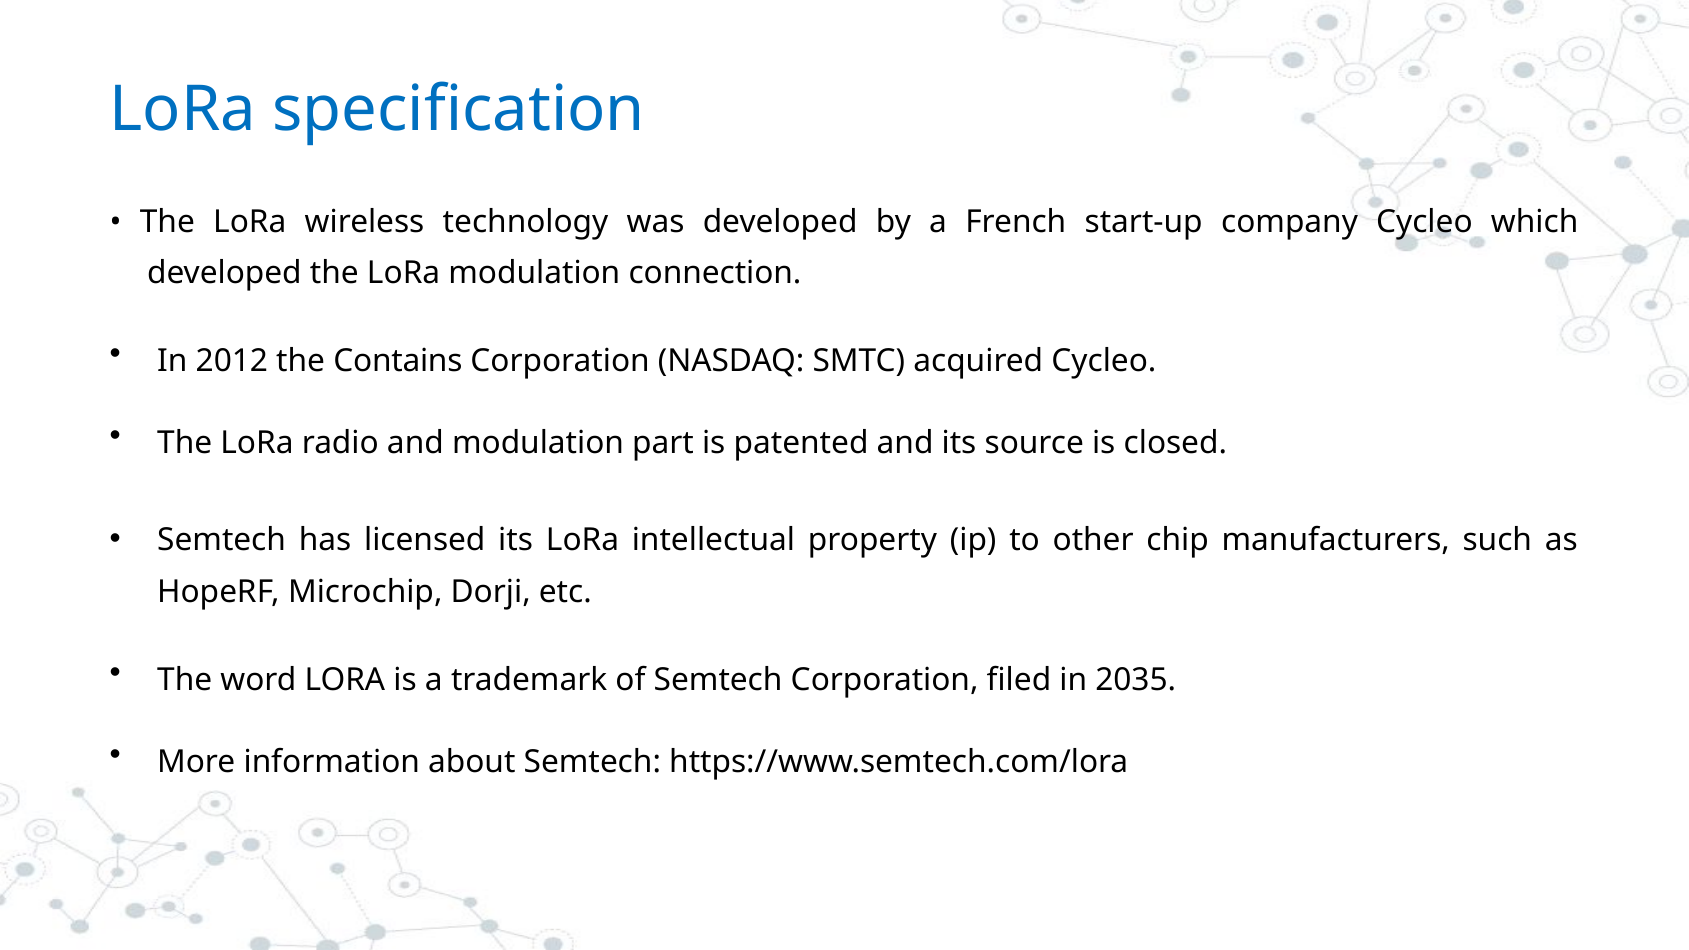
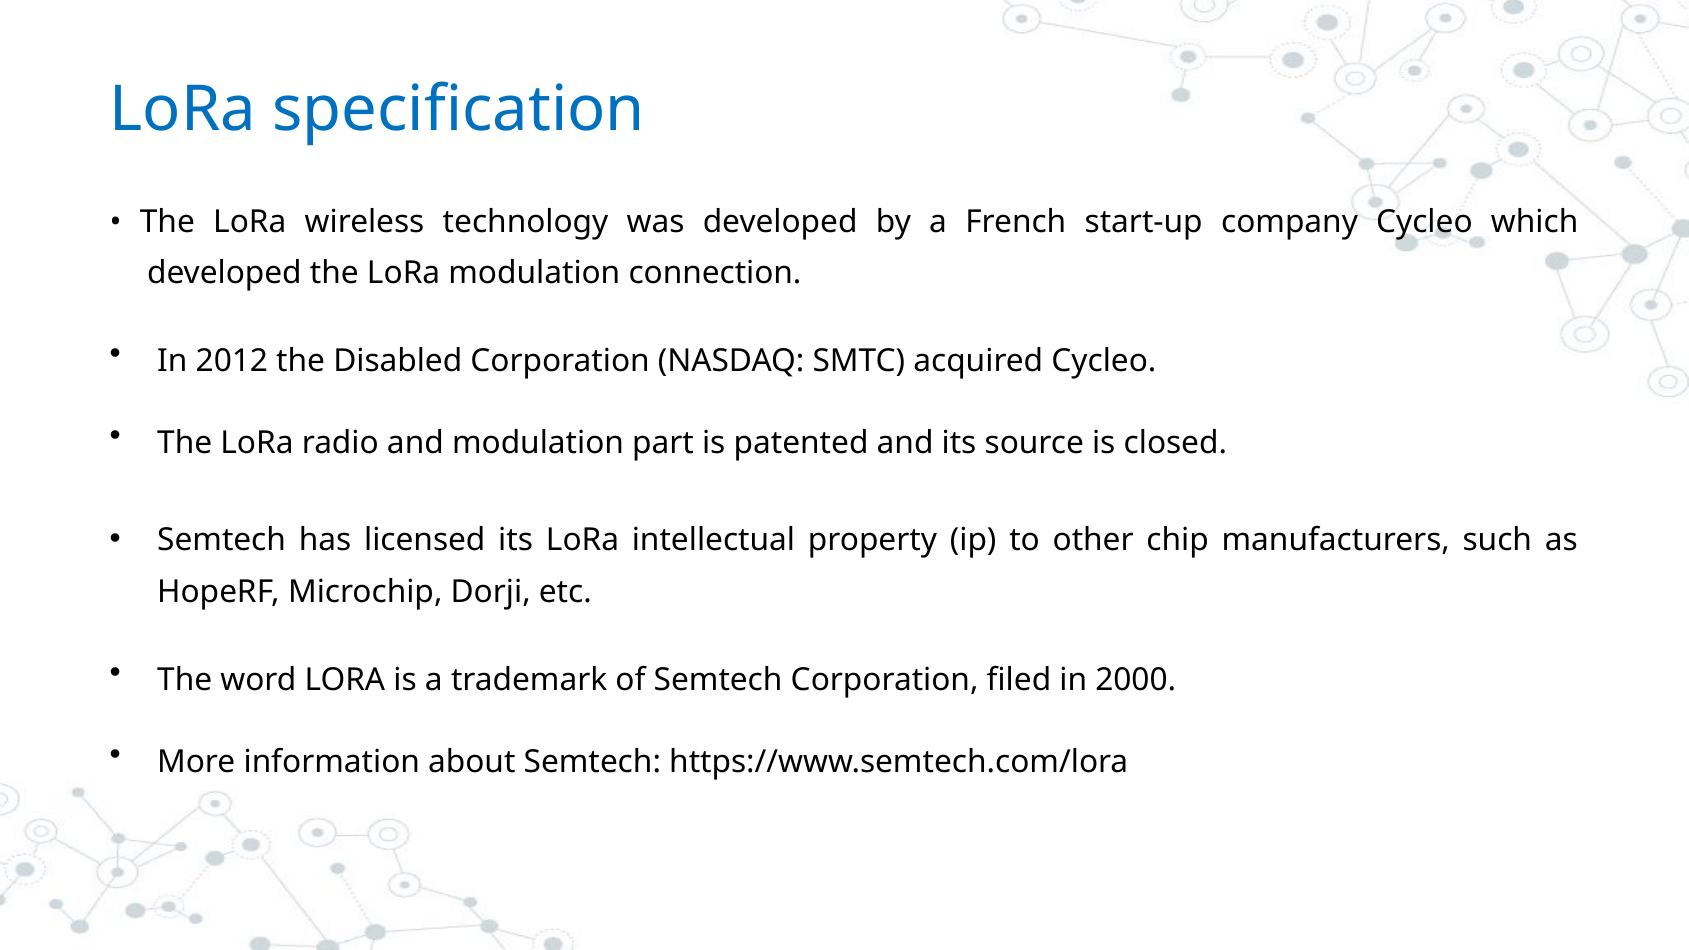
Contains: Contains -> Disabled (398, 362)
2035: 2035 -> 2000 (1136, 680)
